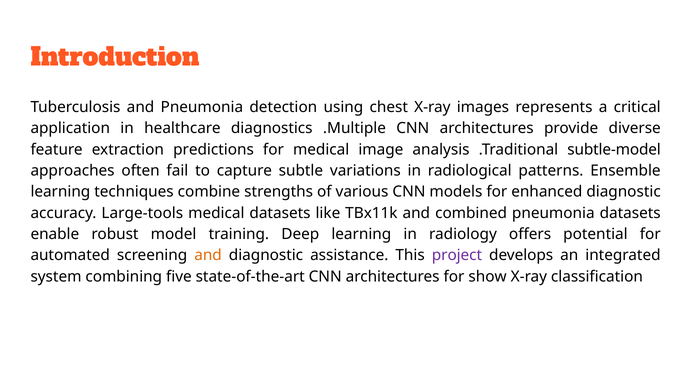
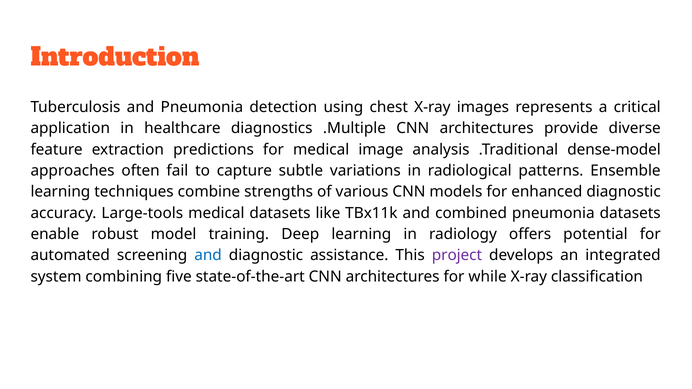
subtle-model: subtle-model -> dense-model (614, 150)
and colour: orange -> blue (208, 256)
show: show -> while (488, 277)
